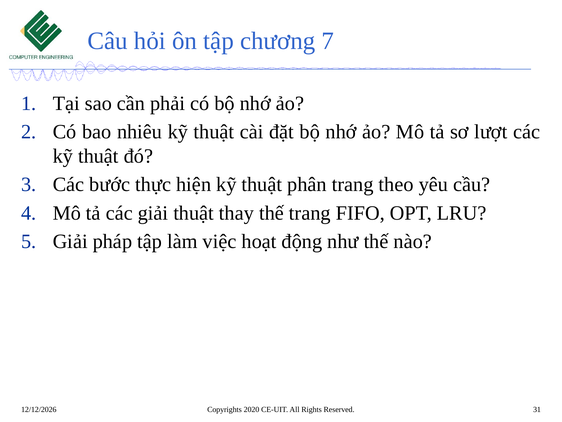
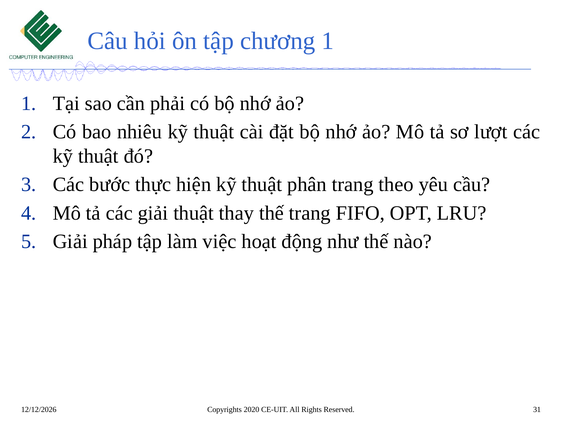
chương 7: 7 -> 1 (328, 41)
